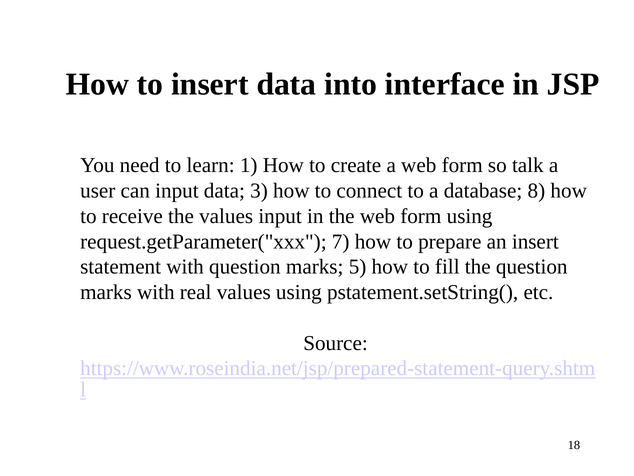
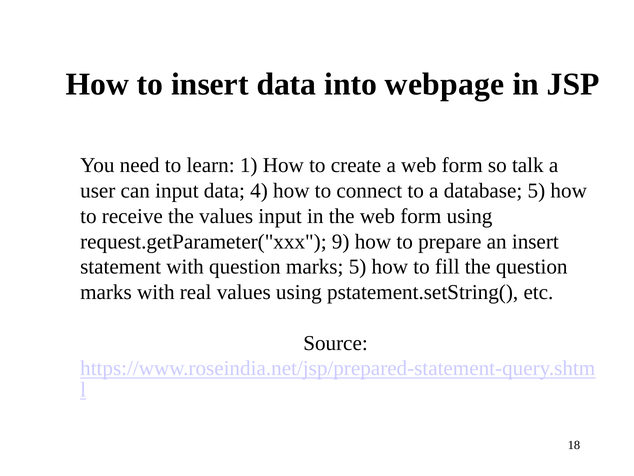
interface: interface -> webpage (445, 84)
3: 3 -> 4 (259, 191)
database 8: 8 -> 5 (536, 191)
7: 7 -> 9 (341, 241)
